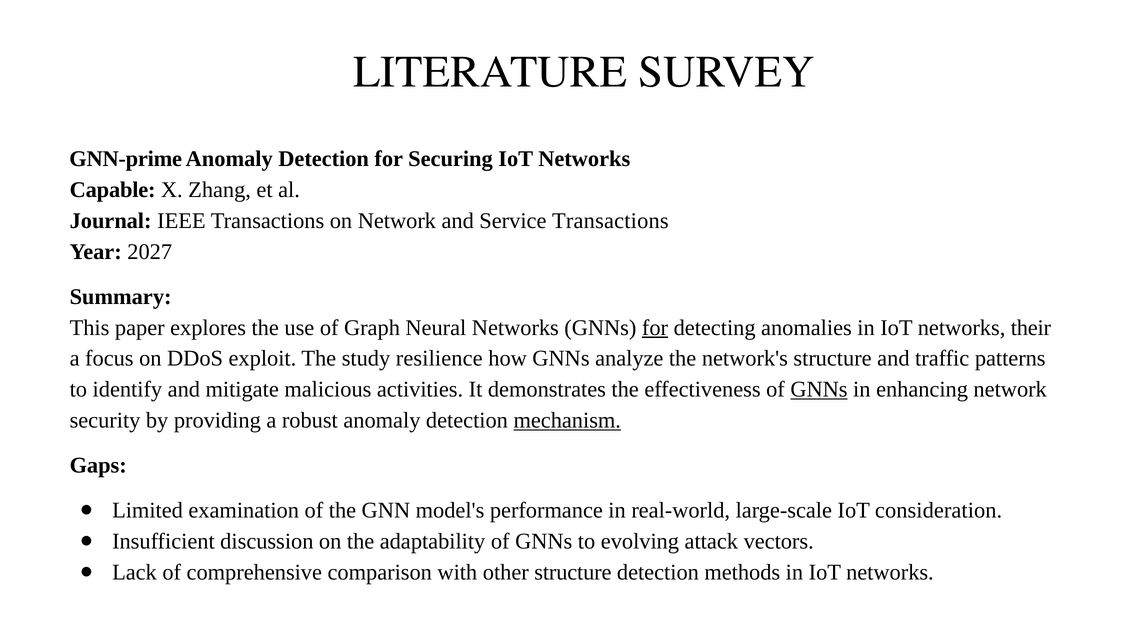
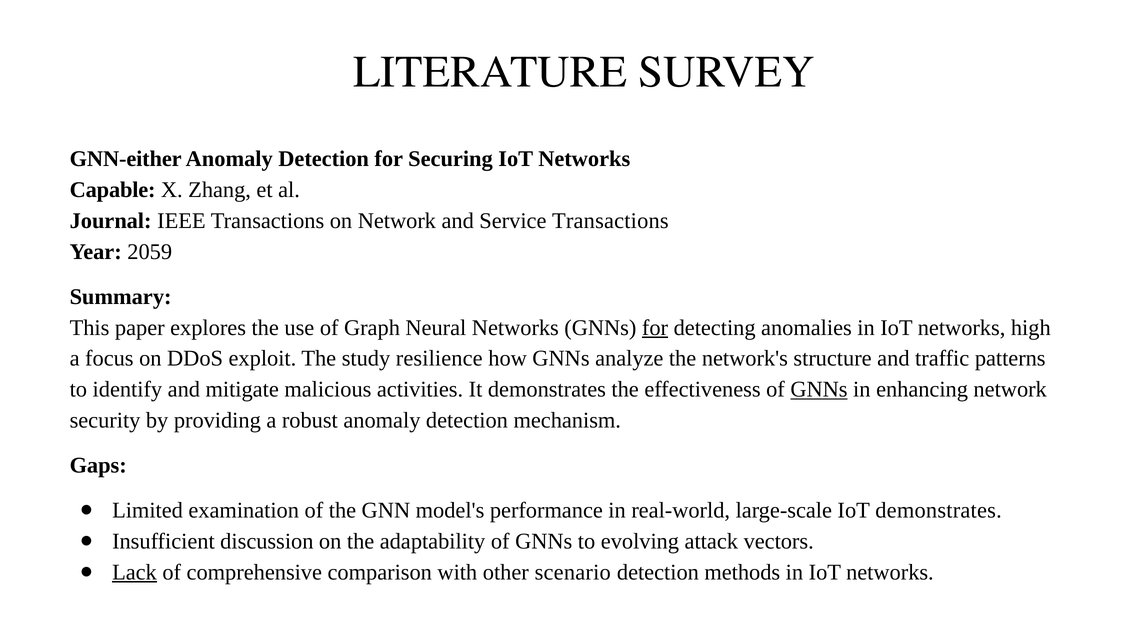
GNN-prime: GNN-prime -> GNN-either (126, 159)
2027: 2027 -> 2059 (150, 252)
their: their -> high (1031, 328)
mechanism underline: present -> none (567, 421)
IoT consideration: consideration -> demonstrates (939, 511)
Lack underline: none -> present (135, 572)
other structure: structure -> scenario (573, 572)
